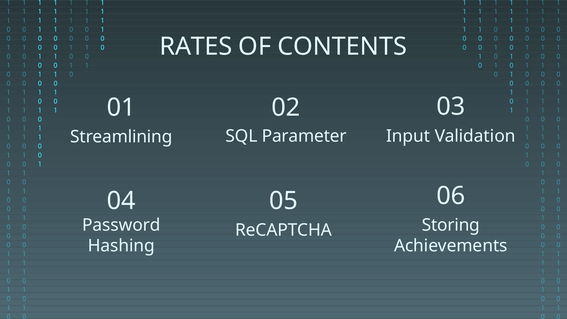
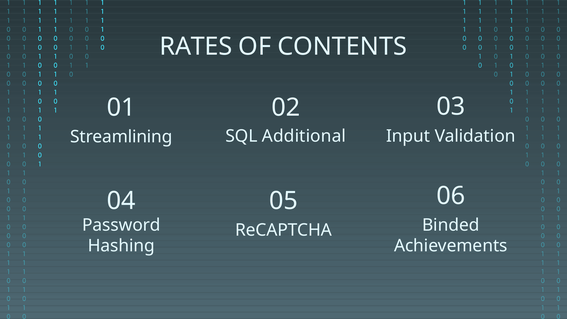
Parameter: Parameter -> Additional (304, 136)
Storing: Storing -> Binded (451, 225)
